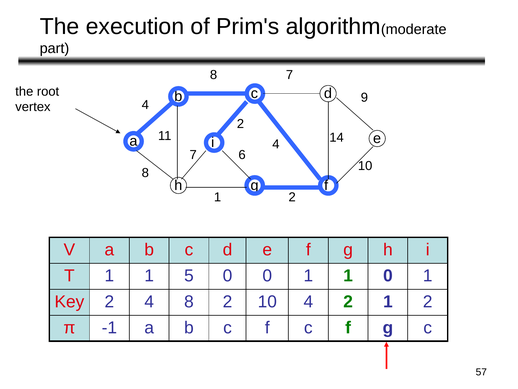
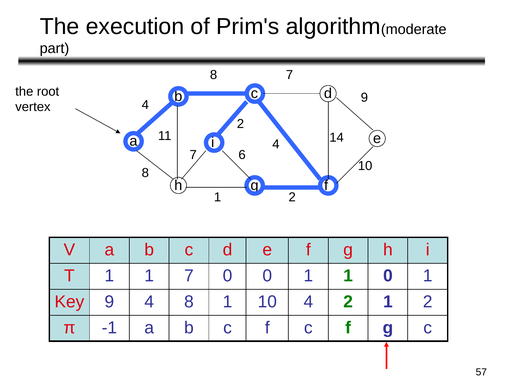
1 1 5: 5 -> 7 (189, 275)
Key 2: 2 -> 9 (109, 301)
8 2: 2 -> 1 (227, 301)
